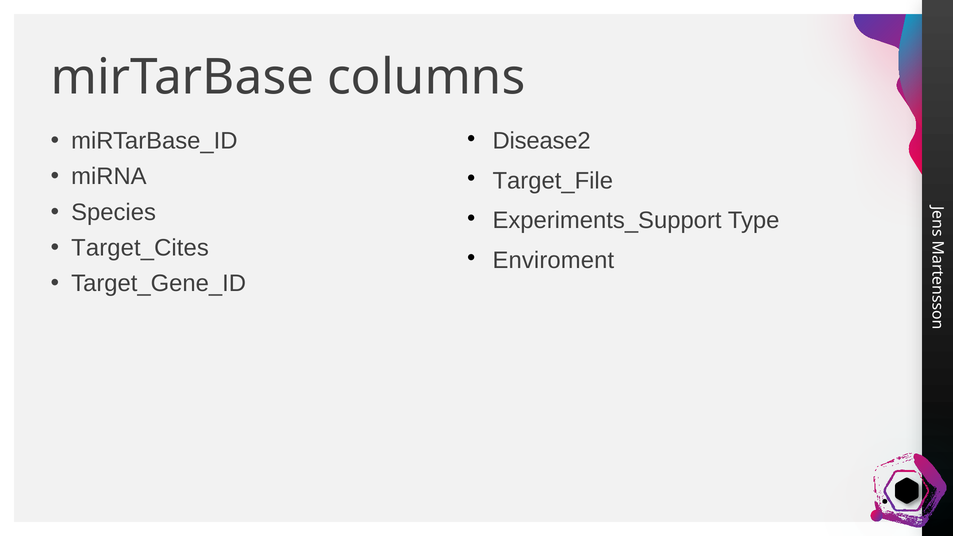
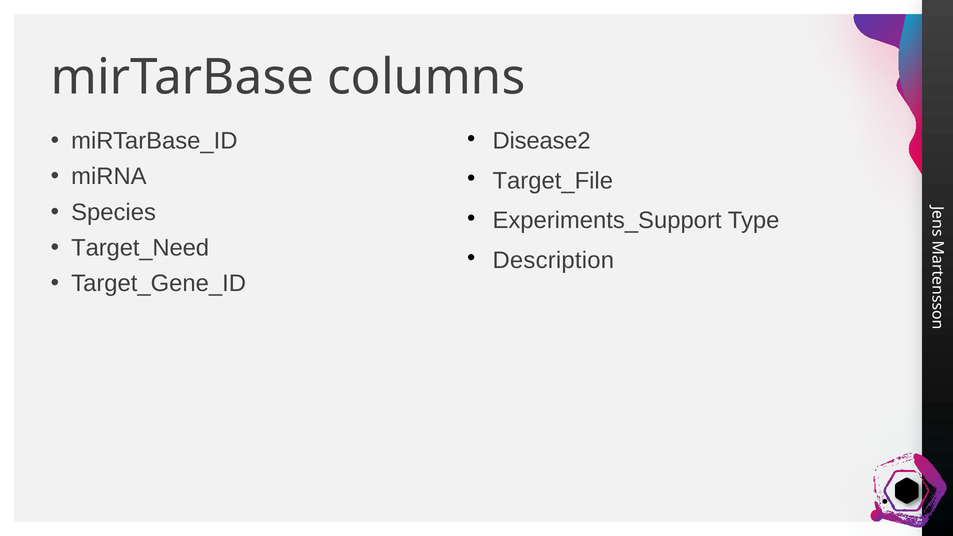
Target_Cites: Target_Cites -> Target_Need (140, 248)
Enviroment: Enviroment -> Description (553, 260)
